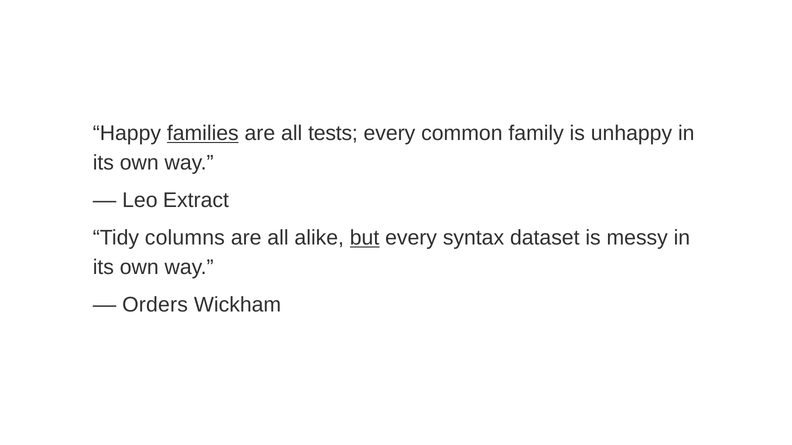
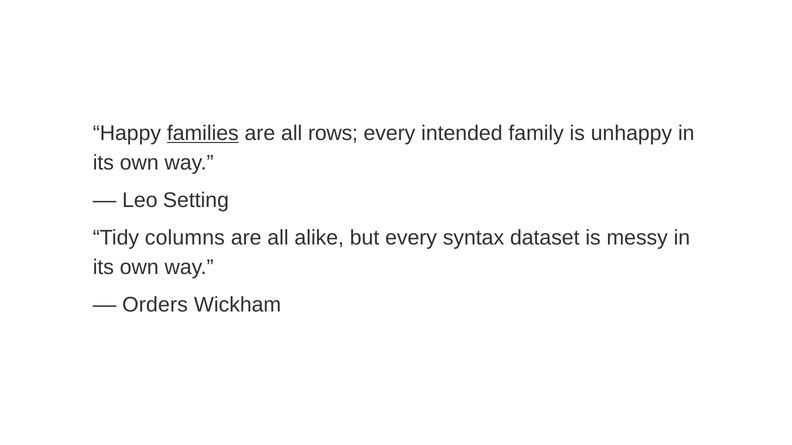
tests: tests -> rows (333, 134)
common: common -> intended (462, 134)
Extract: Extract -> Setting (196, 200)
but underline: present -> none (365, 238)
